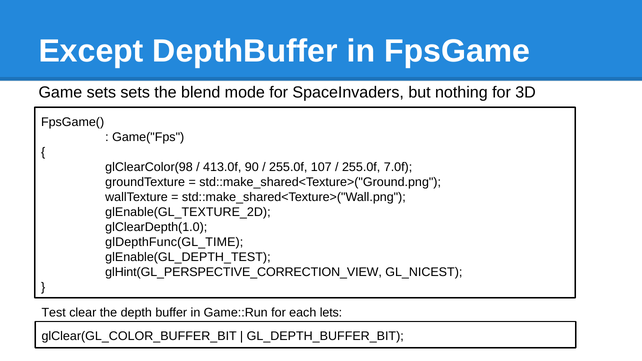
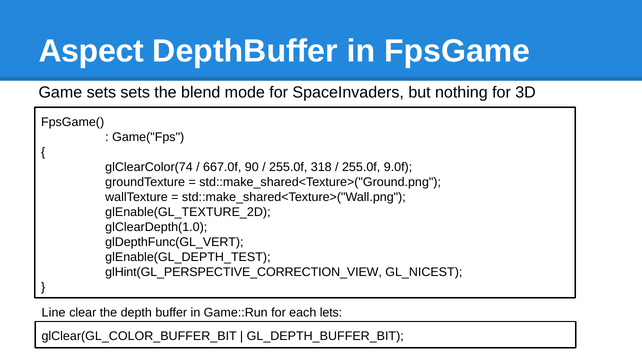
Except: Except -> Aspect (91, 51)
glClearColor(98: glClearColor(98 -> glClearColor(74 (149, 167)
413.0f: 413.0f -> 667.0f (222, 167)
107: 107 -> 318 (321, 167)
7.0f: 7.0f -> 9.0f (398, 167)
glDepthFunc(GL_TIME: glDepthFunc(GL_TIME -> glDepthFunc(GL_VERT (174, 242)
Test: Test -> Line (54, 313)
